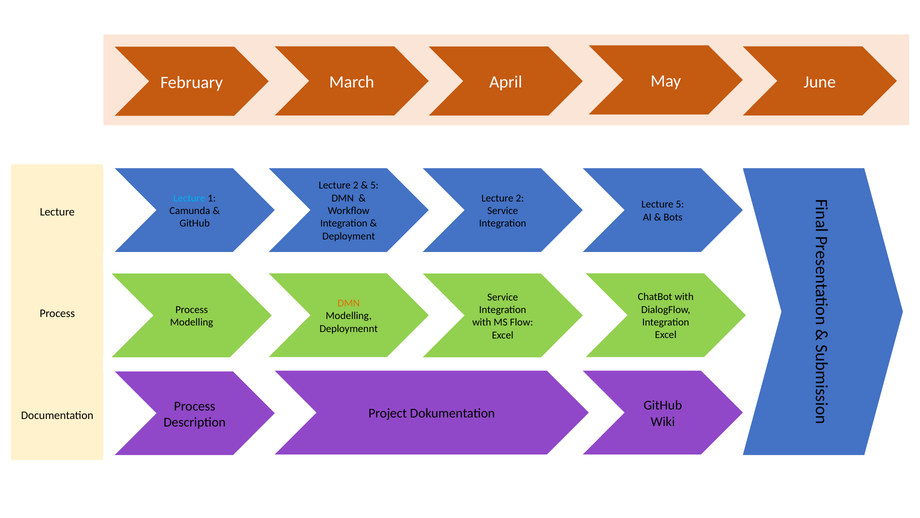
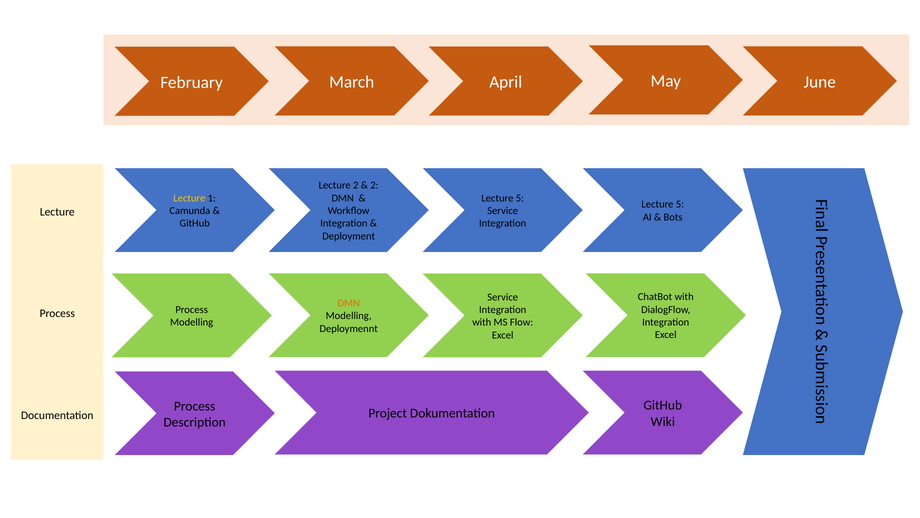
5: 5 -> 2 (374, 185)
Lecture colour: light blue -> yellow (189, 198)
2: 2 -> 5 (520, 198)
